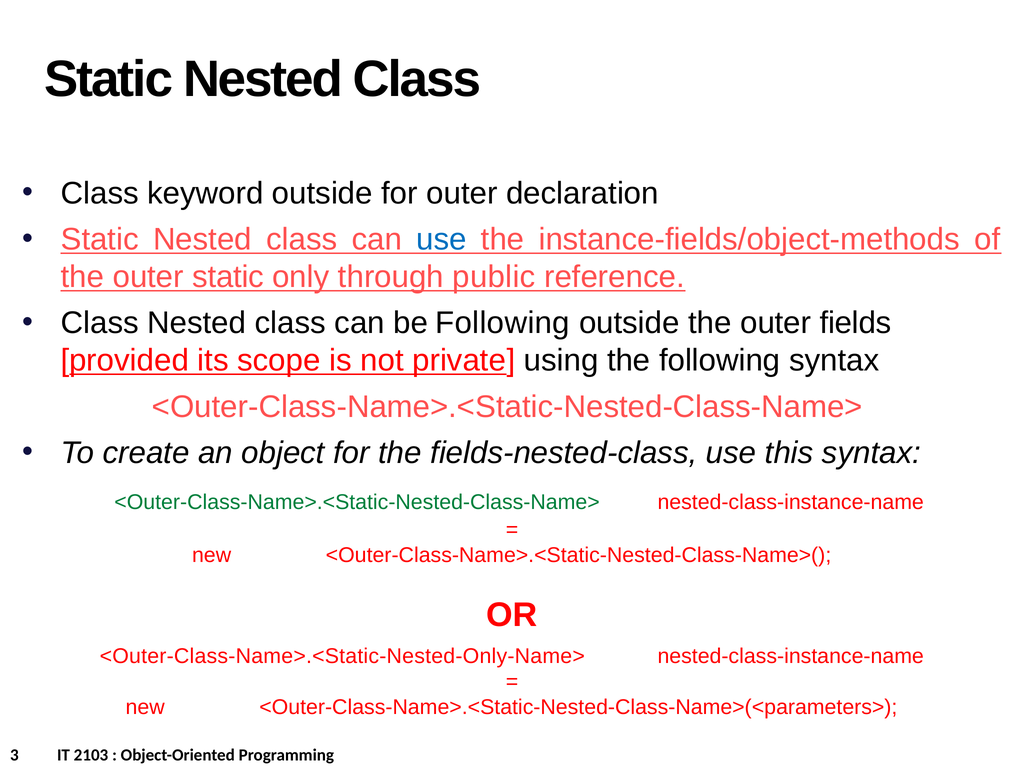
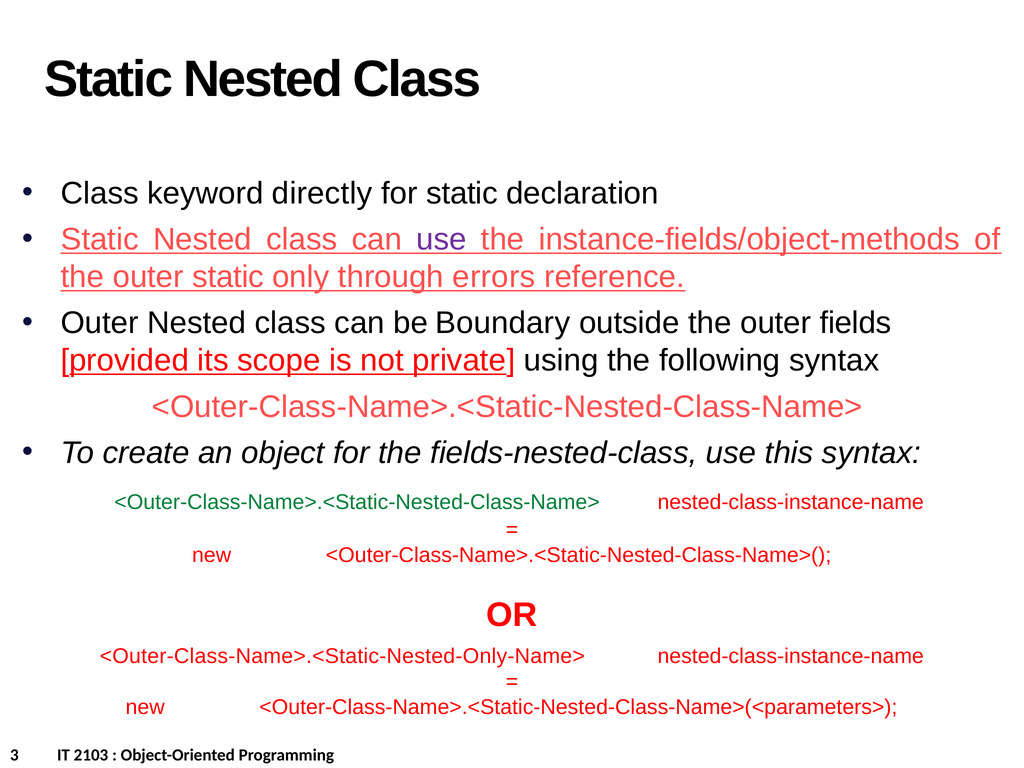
keyword outside: outside -> directly (322, 193)
for outer: outer -> static (462, 193)
use colour: blue -> purple (441, 239)
public: public -> errors (494, 277)
Class: Class -> Outer (100, 323)
be Following: Following -> Boundary (503, 323)
